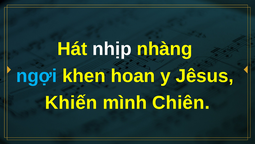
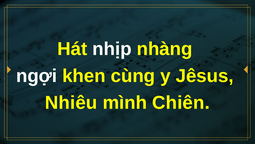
ngợi colour: light blue -> white (37, 76)
hoan: hoan -> cùng (133, 76)
Khiến: Khiến -> Nhiêu (71, 102)
